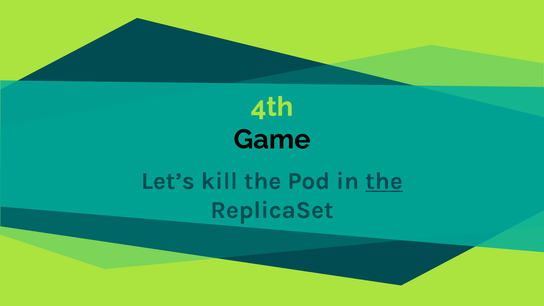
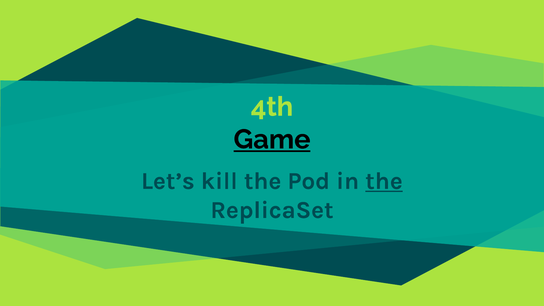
Game underline: none -> present (272, 139)
